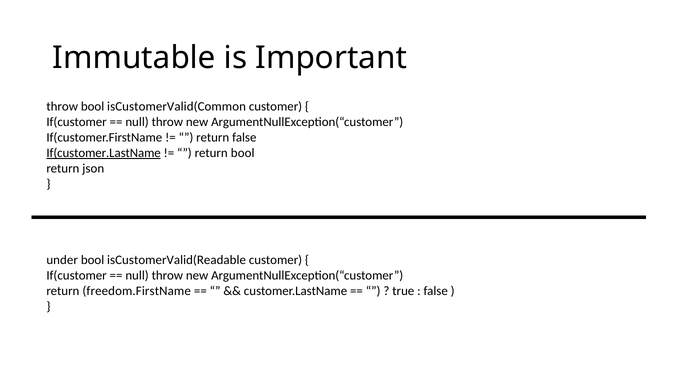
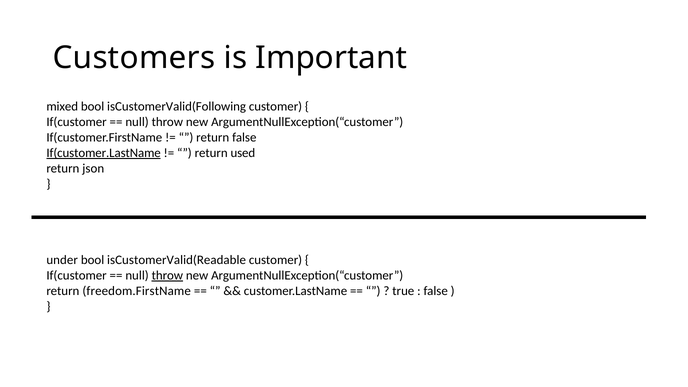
Immutable: Immutable -> Customers (134, 58)
throw: throw -> mixed (62, 107)
isCustomerValid(Common: isCustomerValid(Common -> isCustomerValid(Following (177, 107)
return bool: bool -> used (243, 153)
throw underline: none -> present (167, 275)
